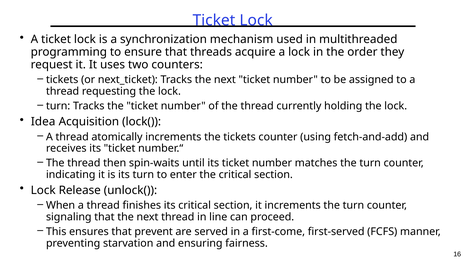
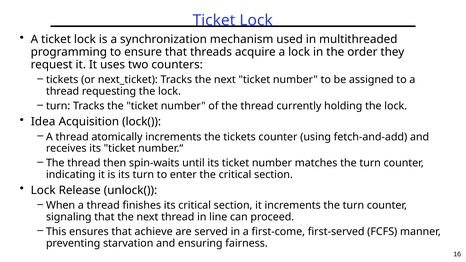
prevent: prevent -> achieve (154, 232)
